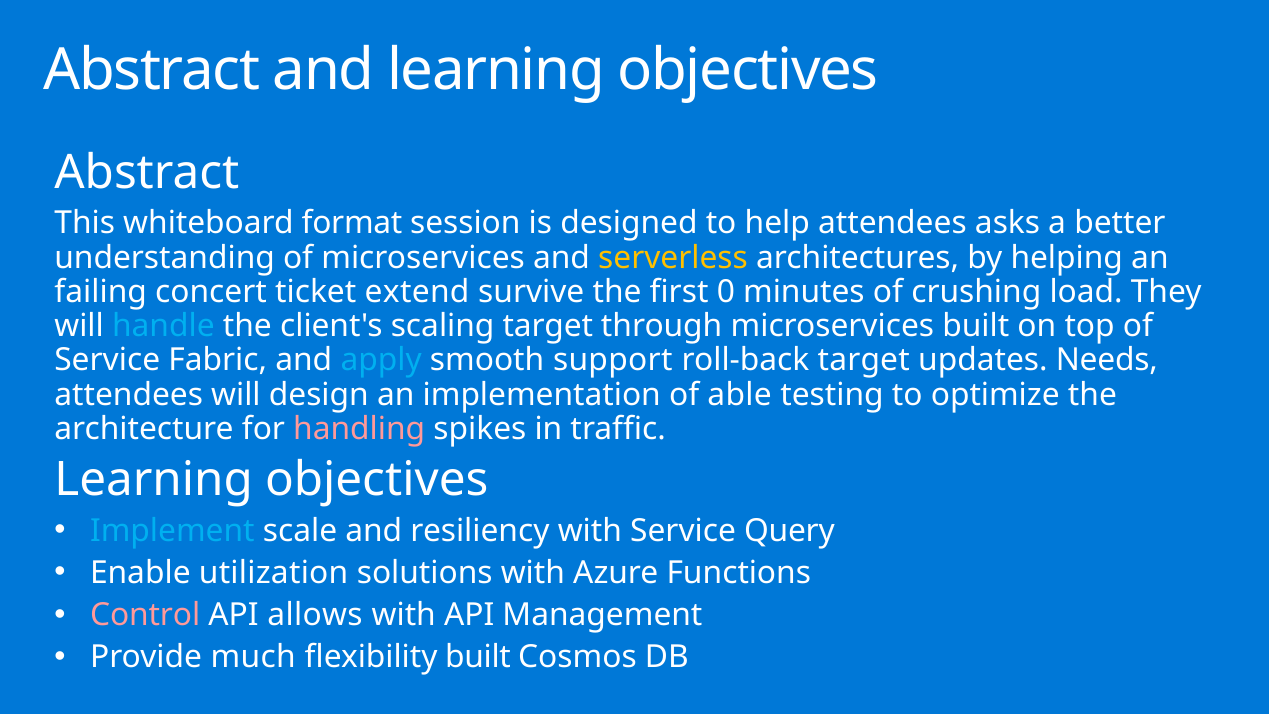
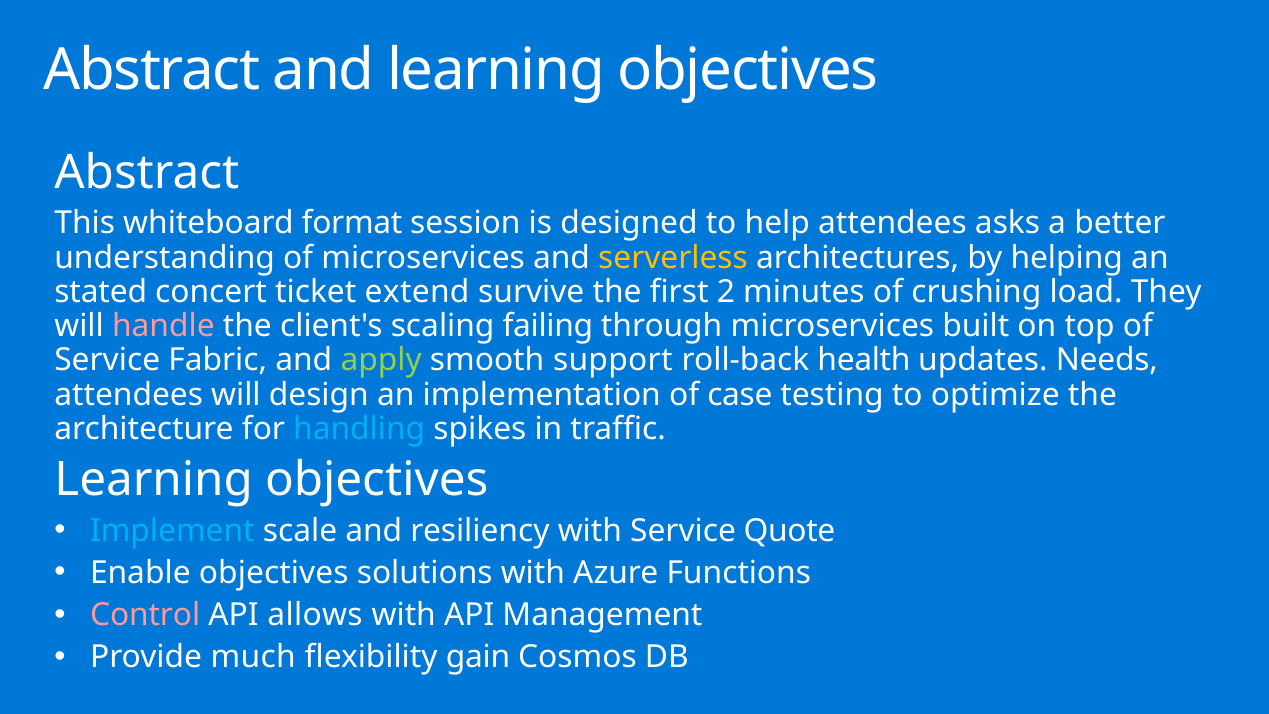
failing: failing -> stated (101, 292)
0: 0 -> 2 (726, 292)
handle colour: light blue -> pink (163, 326)
scaling target: target -> failing (548, 326)
apply colour: light blue -> light green (381, 360)
roll-back target: target -> health (864, 360)
able: able -> case (740, 395)
handling colour: pink -> light blue (359, 429)
Query: Query -> Quote (789, 530)
Enable utilization: utilization -> objectives (274, 573)
flexibility built: built -> gain (478, 657)
